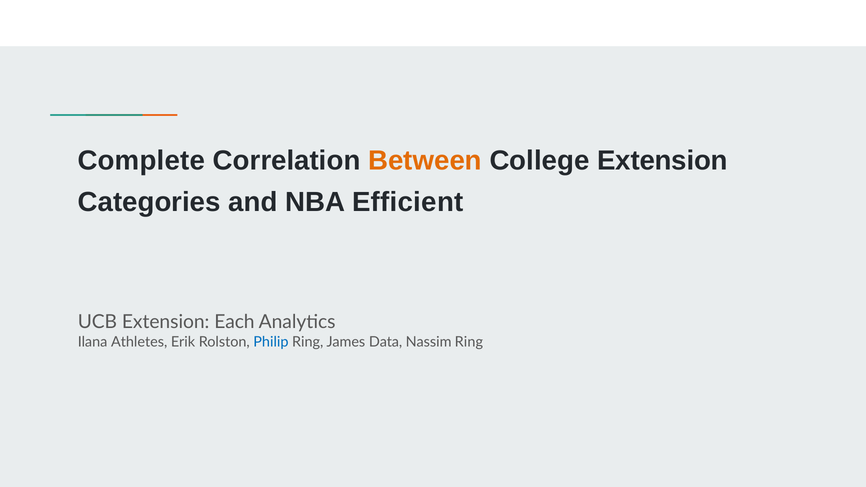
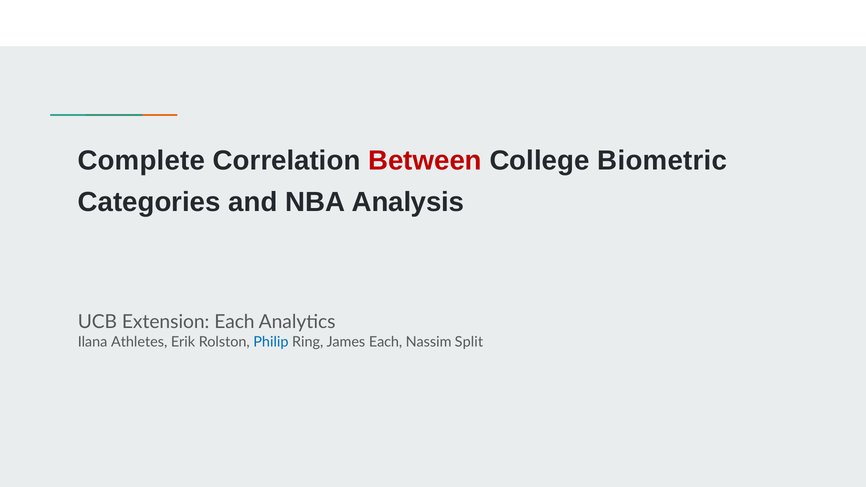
Between colour: orange -> red (425, 161)
College Extension: Extension -> Biometric (662, 161)
Efficient: Efficient -> Analysis (408, 202)
James Data: Data -> Each (386, 342)
Nassim Ring: Ring -> Split (469, 342)
